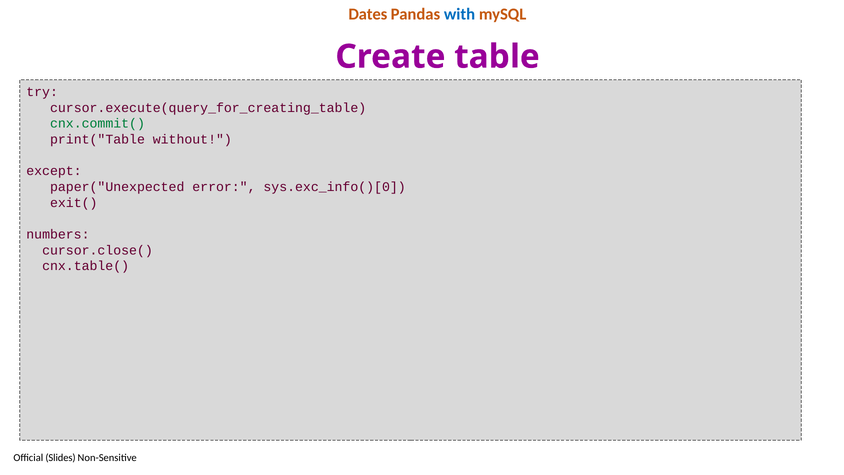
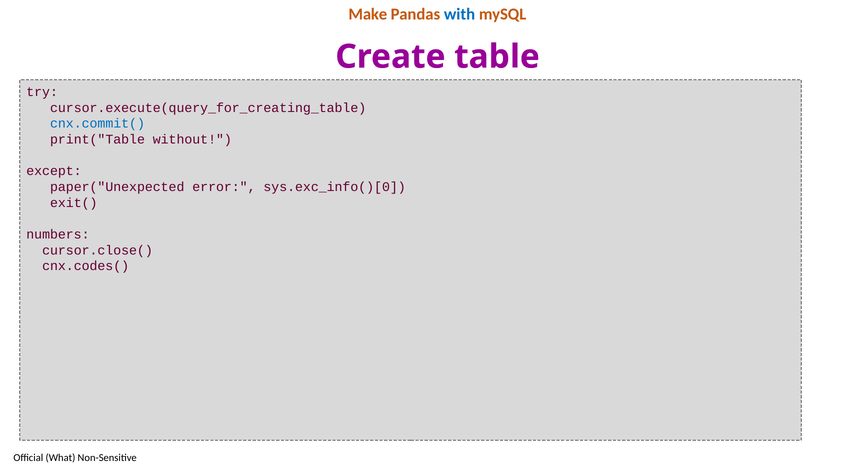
Dates: Dates -> Make (368, 14)
cnx.commit( colour: green -> blue (97, 123)
cnx.table(: cnx.table( -> cnx.codes( (86, 266)
Slides: Slides -> What (60, 458)
